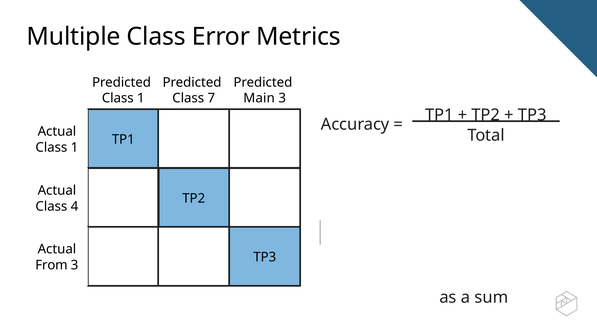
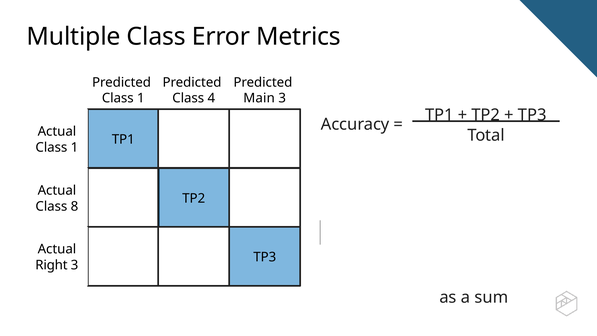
7: 7 -> 4 (211, 98)
4: 4 -> 8 (74, 206)
From: From -> Right (51, 265)
